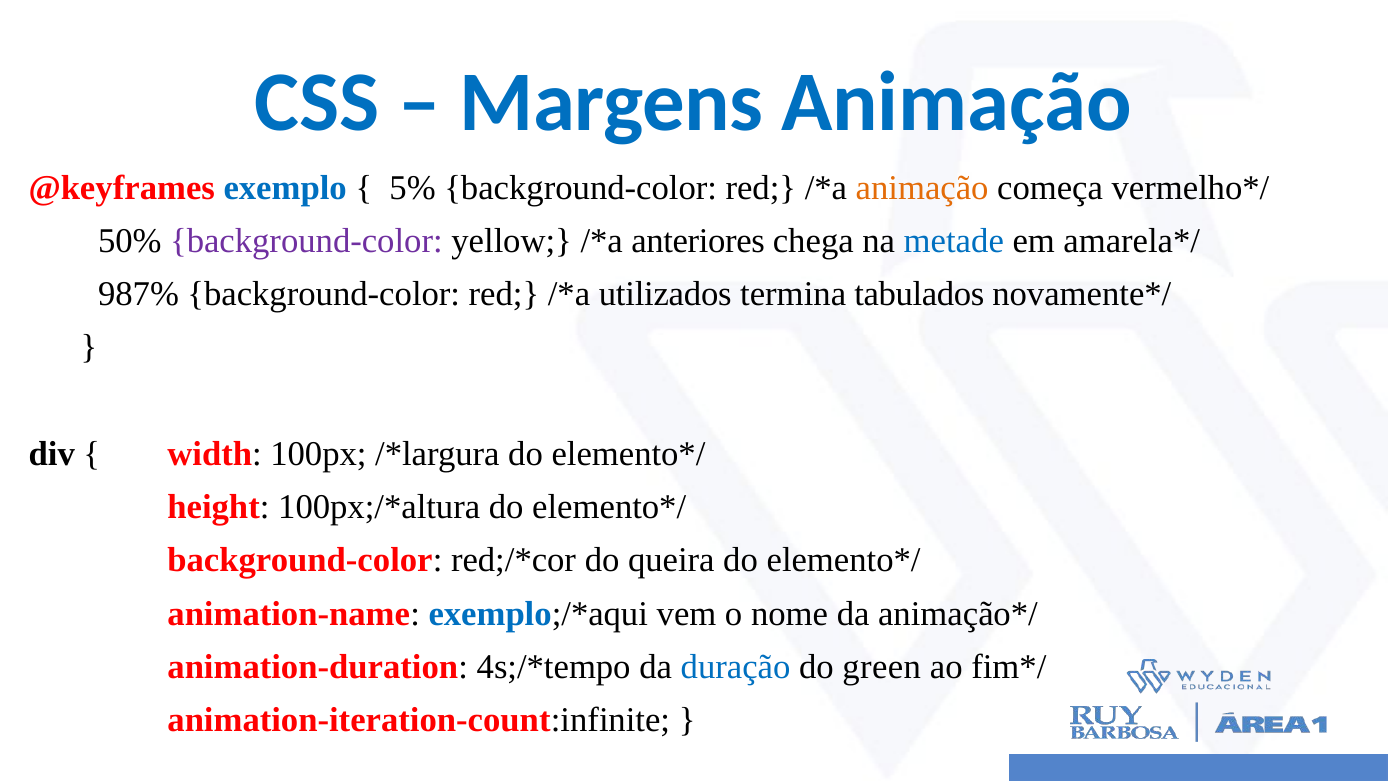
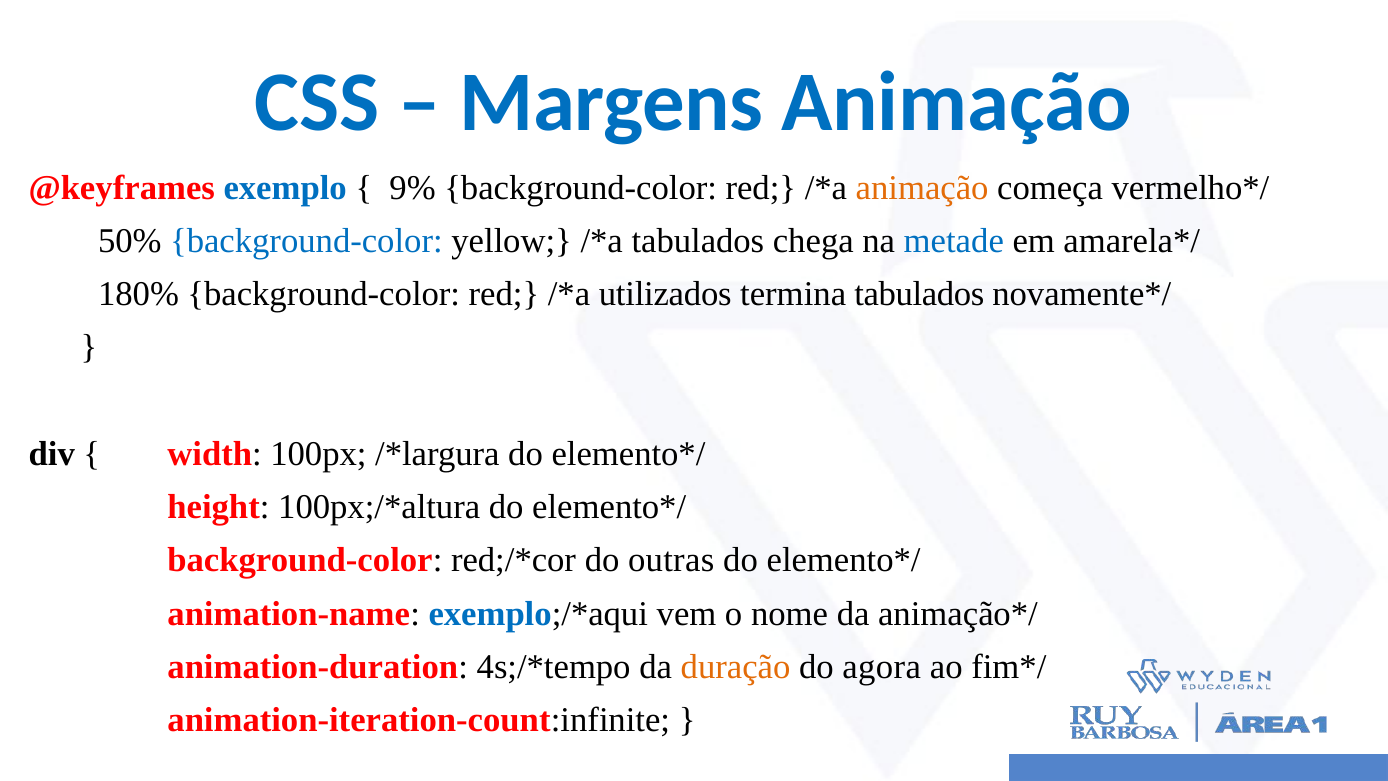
5%: 5% -> 9% (413, 188)
background-color colour: purple -> blue (306, 241)
anteriores: anteriores -> tabulados (698, 241)
987%: 987% -> 180% (138, 294)
queira: queira -> outras (671, 560)
duração colour: blue -> orange (736, 667)
green: green -> agora (882, 667)
